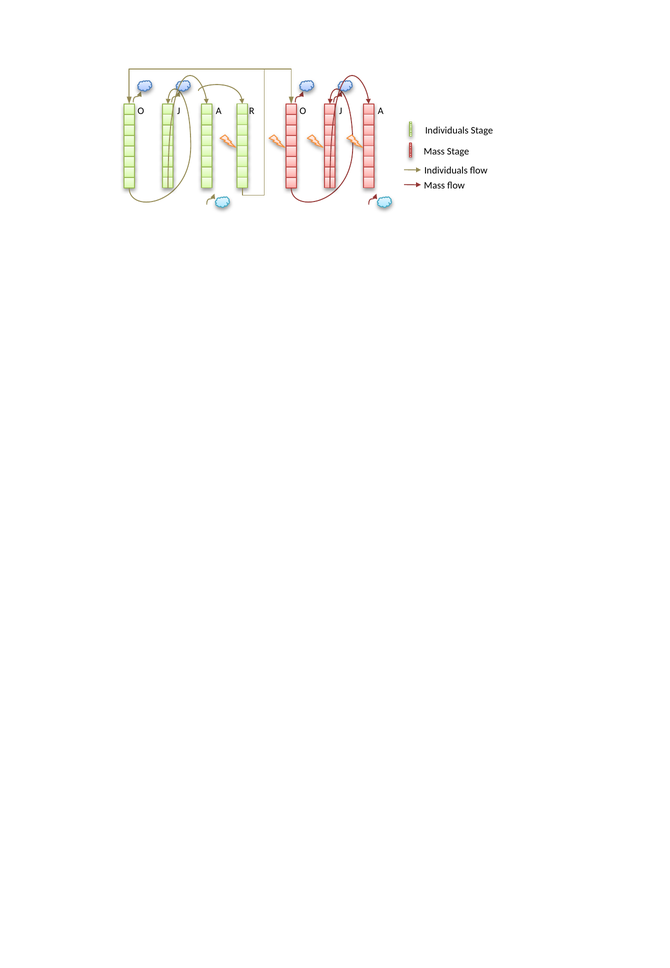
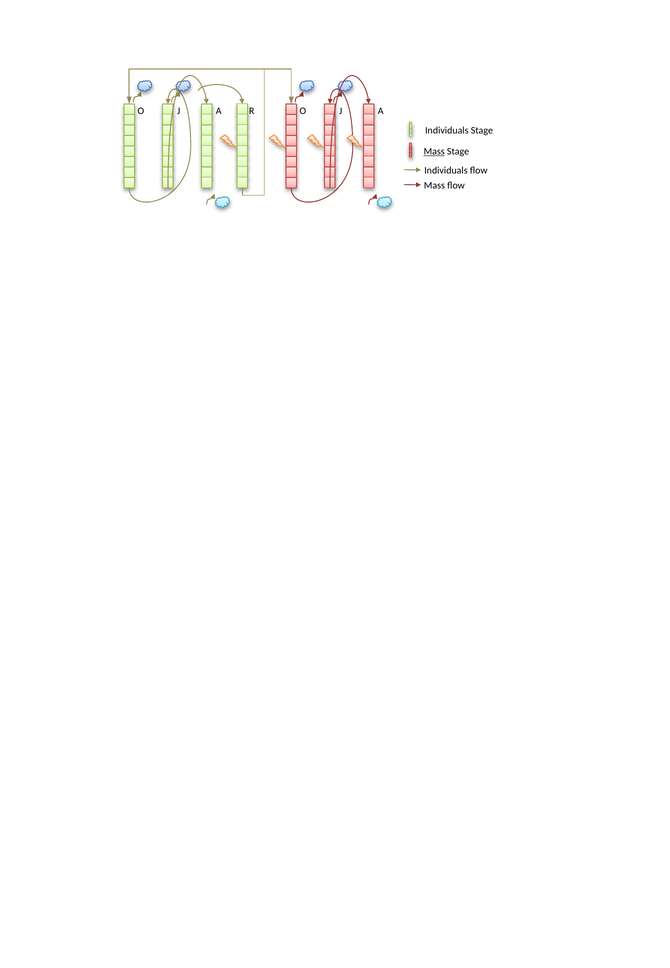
Mass underline: none -> present (434, 151)
